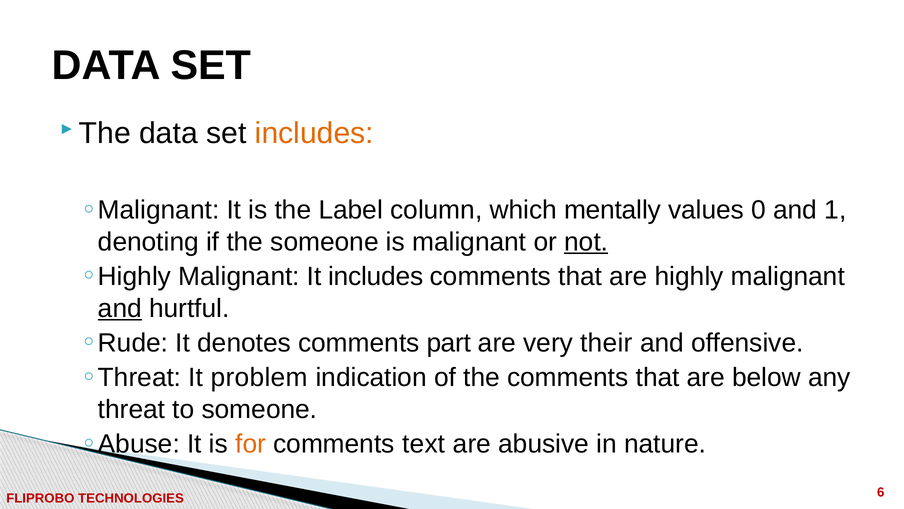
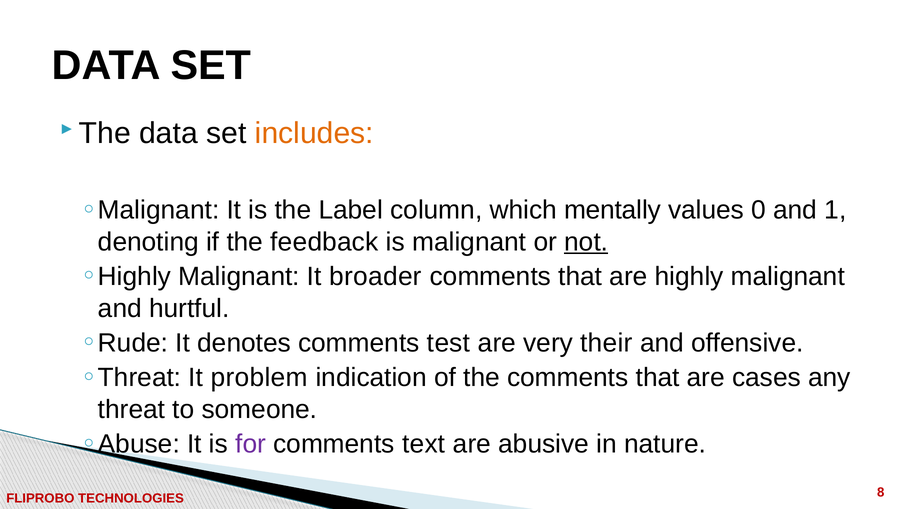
the someone: someone -> feedback (324, 242)
It includes: includes -> broader (376, 276)
and underline: present -> none (120, 308)
part: part -> test (449, 343)
below: below -> cases (767, 377)
for colour: orange -> purple (251, 444)
6: 6 -> 8 (881, 492)
